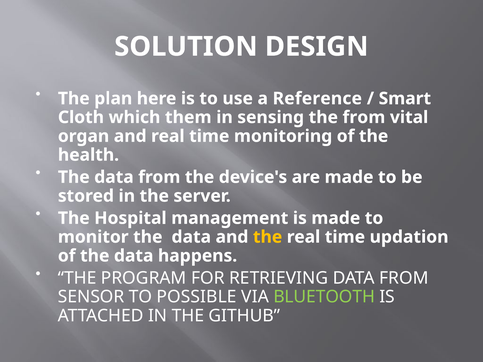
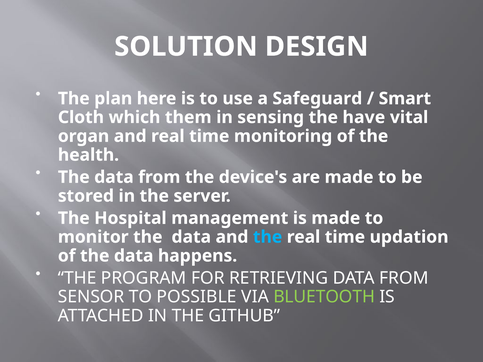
Reference: Reference -> Safeguard (317, 99)
the from: from -> have (364, 117)
the colour: yellow -> light blue (268, 237)
